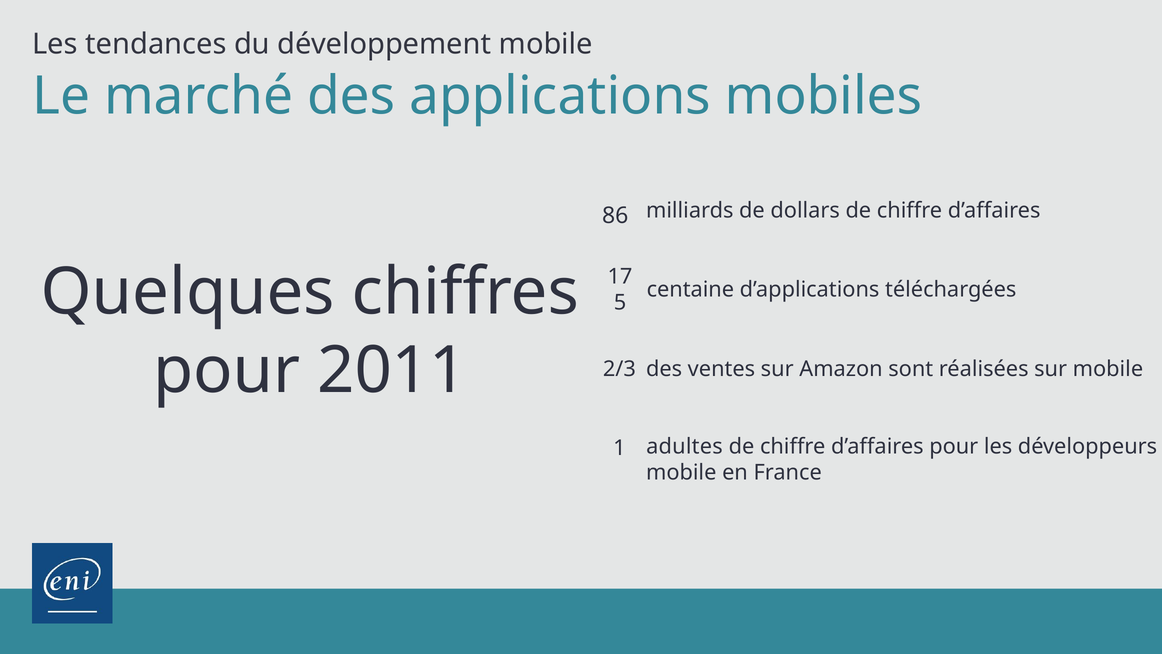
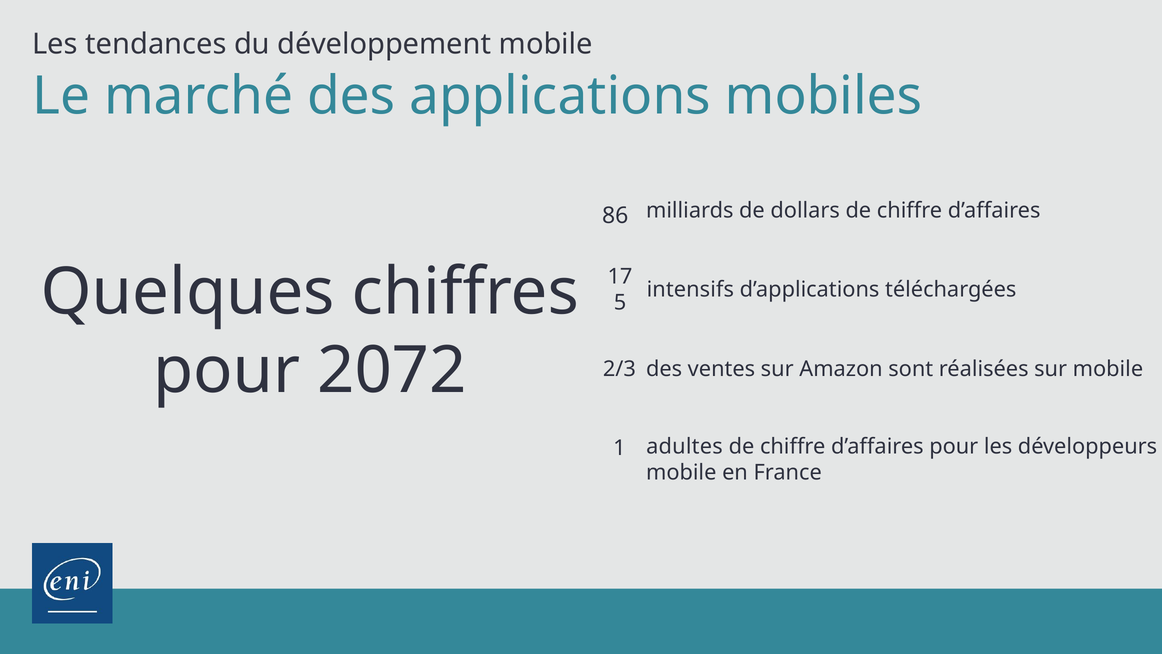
centaine: centaine -> intensifs (690, 290)
2011: 2011 -> 2072 (392, 370)
